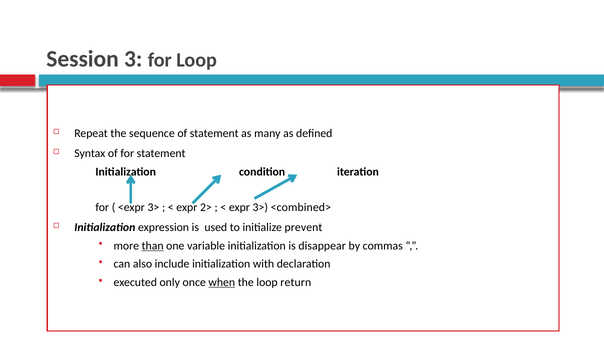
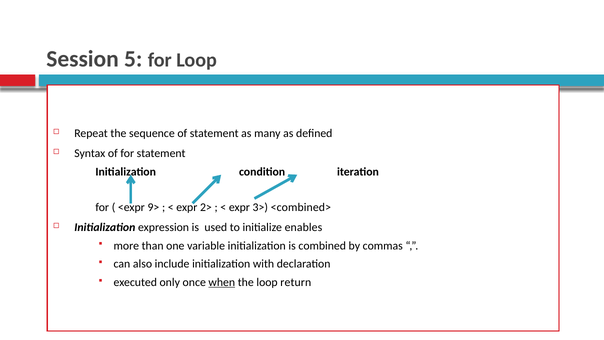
3: 3 -> 5 (133, 59)
<expr 3>: 3> -> 9> (153, 207)
prevent: prevent -> enables (303, 227)
than underline: present -> none (153, 245)
disappear: disappear -> combined (322, 245)
